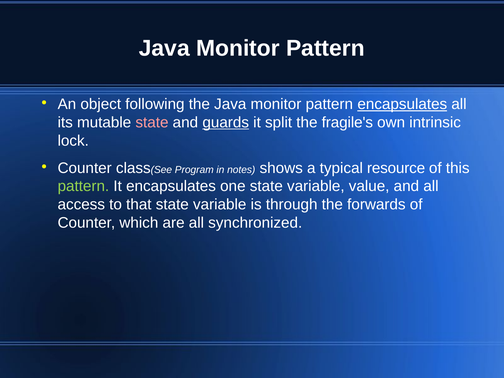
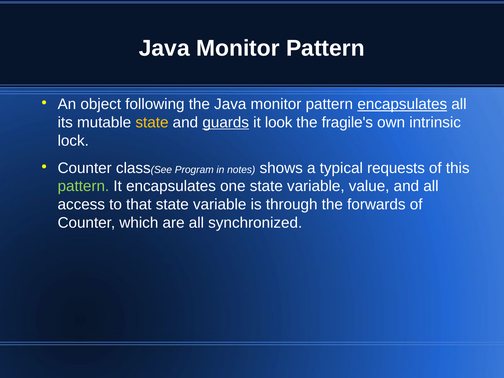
state colour: pink -> yellow (152, 122)
split: split -> look (279, 122)
resource: resource -> requests (396, 168)
